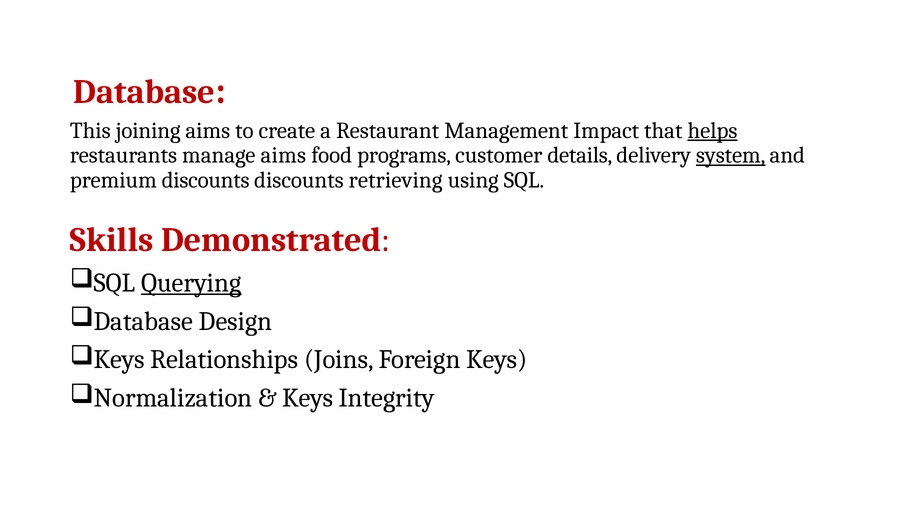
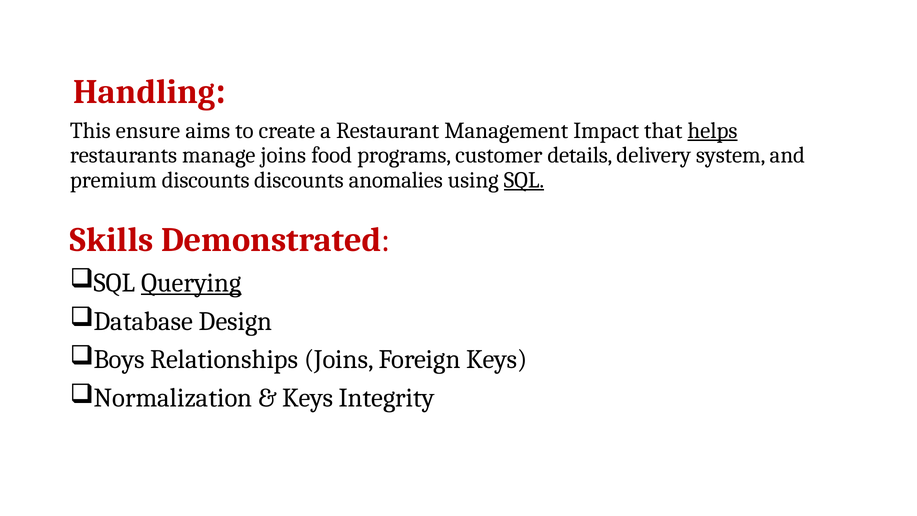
Database: Database -> Handling (144, 92)
joining: joining -> ensure (148, 130)
manage aims: aims -> joins (283, 155)
system underline: present -> none (731, 155)
retrieving: retrieving -> anomalies (396, 180)
SQL underline: none -> present (524, 180)
Keys: Keys -> Boys (119, 360)
